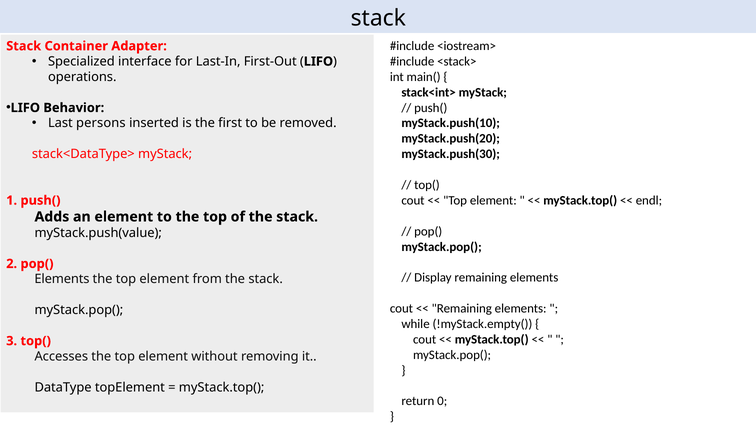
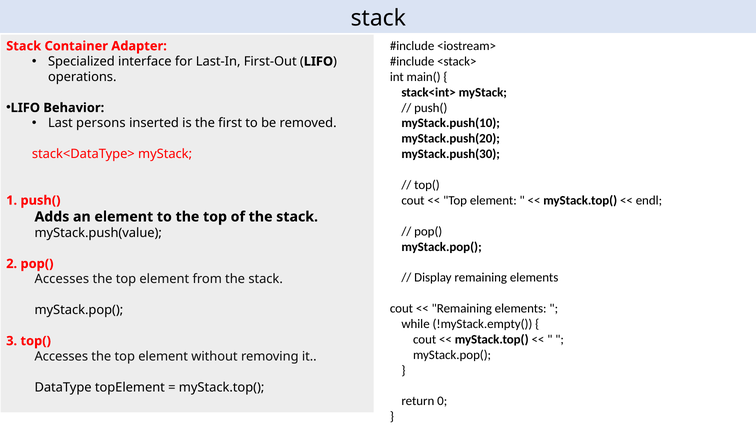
Elements: Elements -> Accesses (62, 279)
